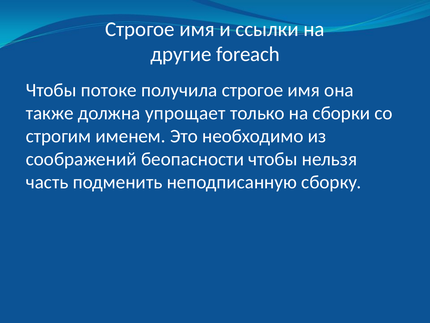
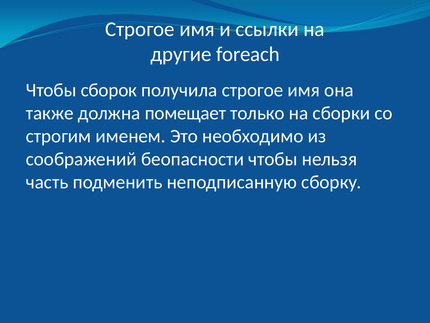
потоке: потоке -> сборок (109, 90)
упрощает: упрощает -> помещает (185, 113)
